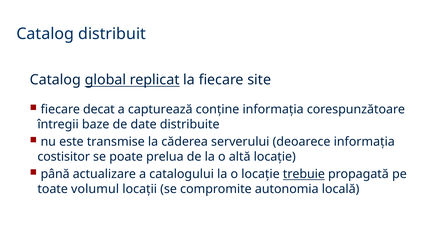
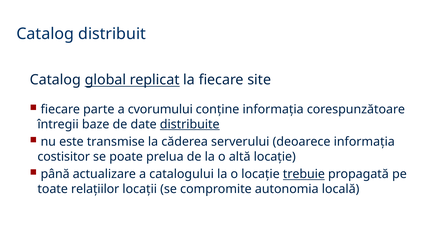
decat: decat -> parte (99, 110)
capturează: capturează -> cvorumului (160, 110)
distribuite underline: none -> present (190, 124)
volumul: volumul -> relațiilor (95, 189)
